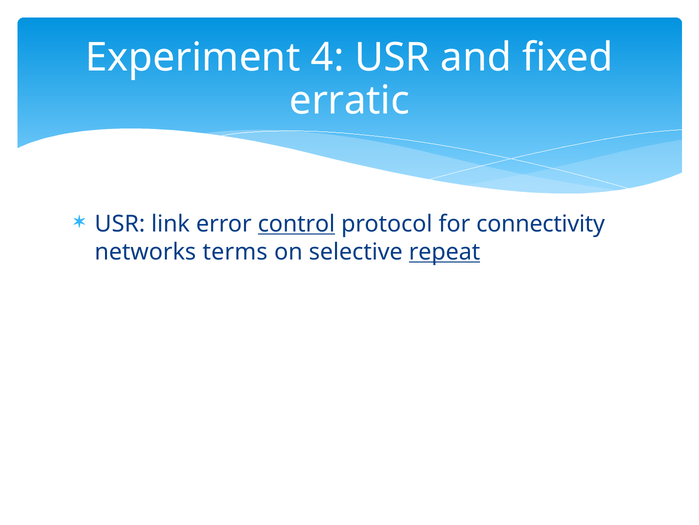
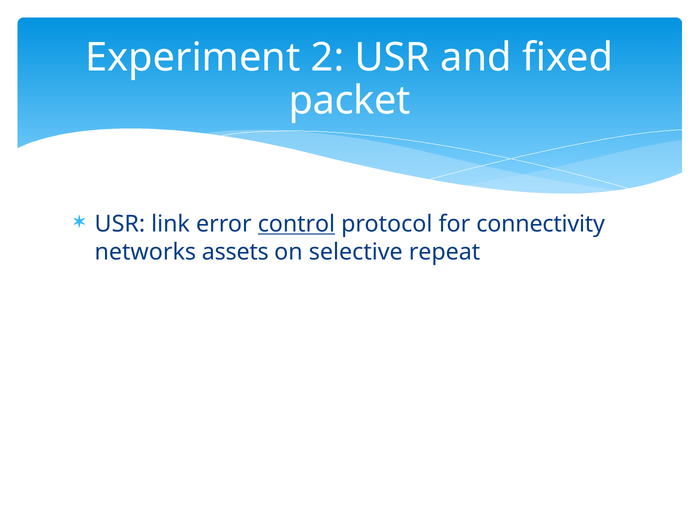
4: 4 -> 2 (327, 57)
erratic: erratic -> packet (350, 100)
terms: terms -> assets (235, 252)
repeat underline: present -> none (445, 252)
